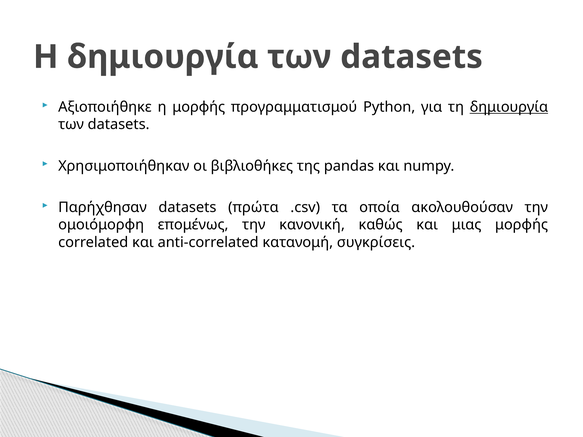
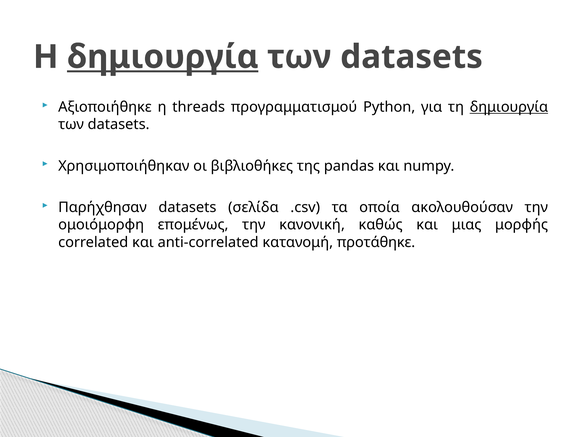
δημιουργία underline: none -> present (163, 57)
η μορφής: μορφής -> threads (199, 107)
πρώτα: πρώτα -> σελίδα (253, 207)
συγκρίσεις: συγκρίσεις -> προτάθηκε (376, 242)
